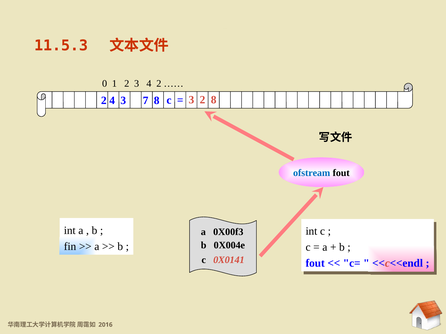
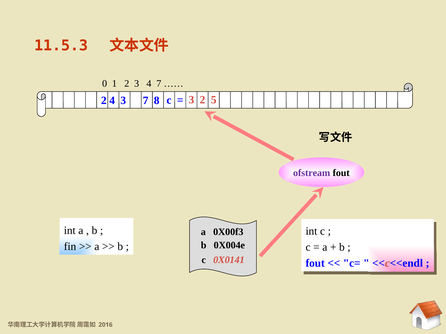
4 2: 2 -> 7 (159, 84)
2 8: 8 -> 5 (214, 100)
ofstream colour: blue -> purple (312, 173)
